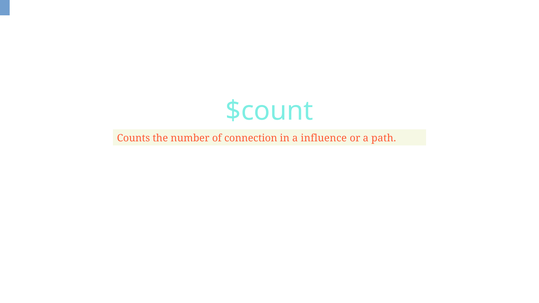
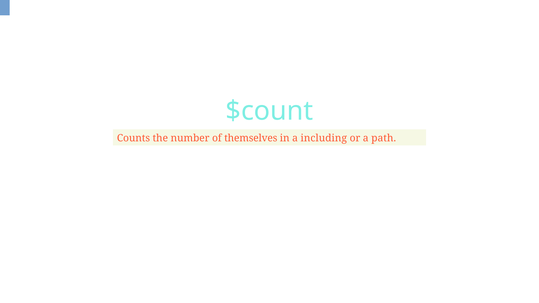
connection: connection -> themselves (251, 138)
influence: influence -> including (324, 138)
